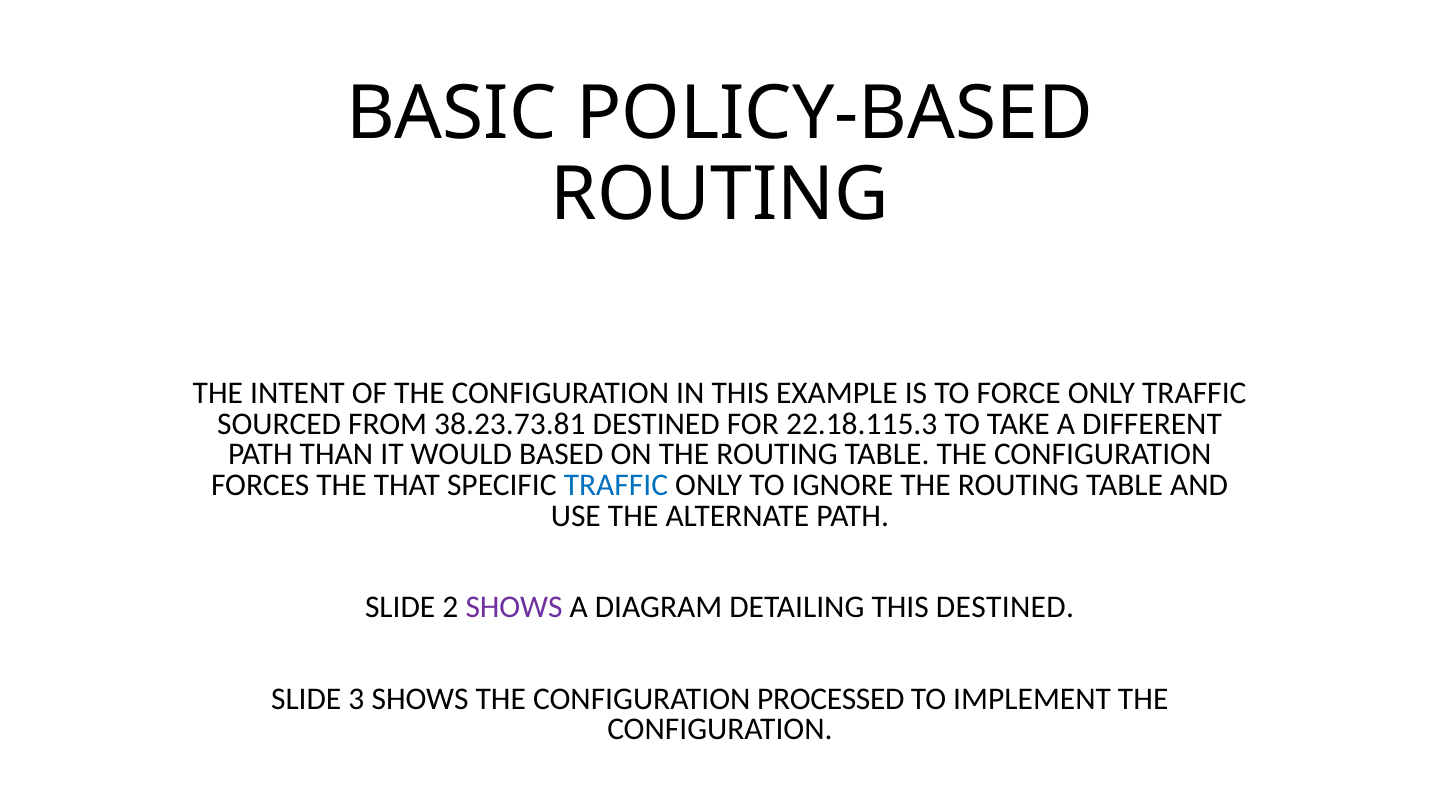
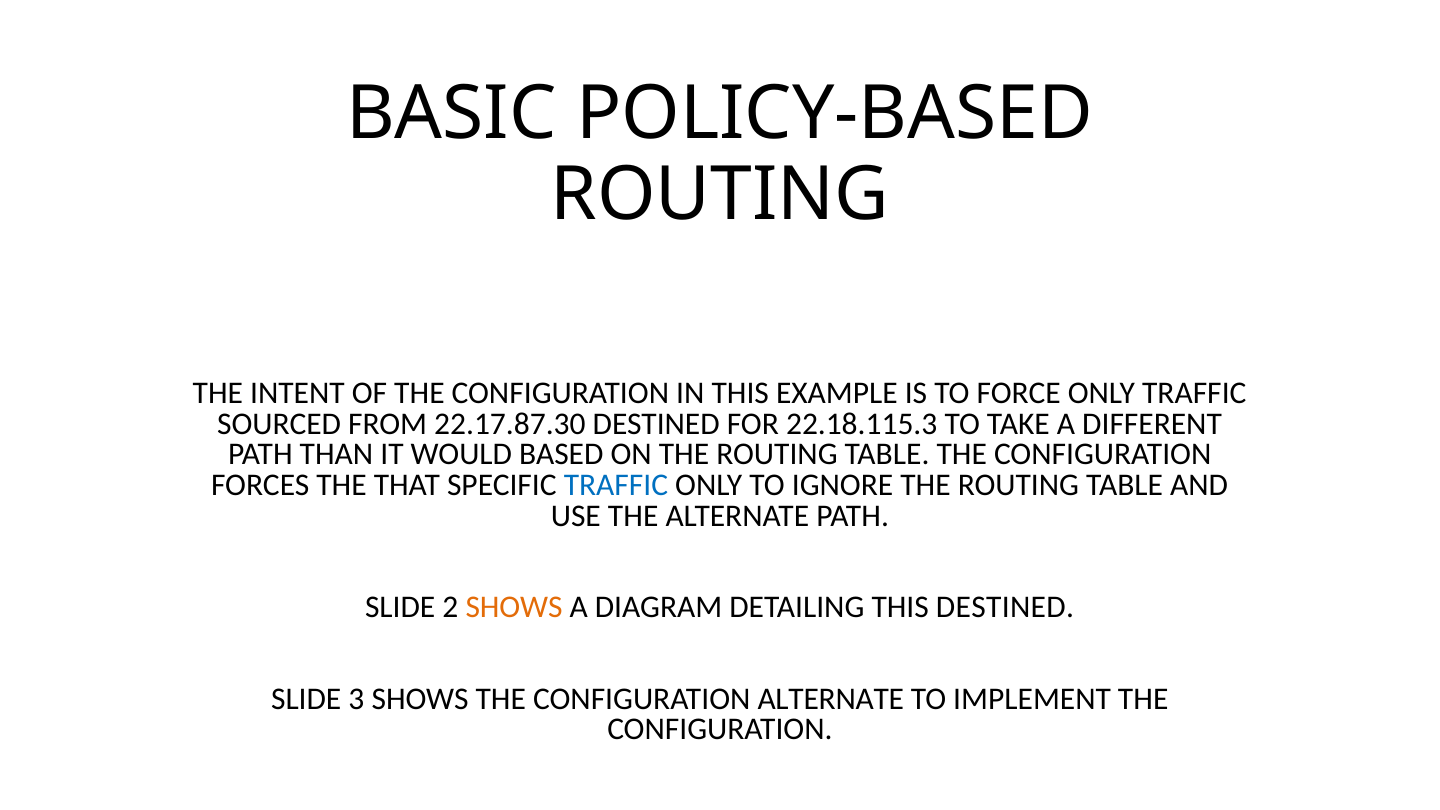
38.23.73.81: 38.23.73.81 -> 22.17.87.30 (510, 424)
SHOWS colour: purple -> orange (514, 607)
CONFIGURATION PROCESSED: PROCESSED -> ALTERNATE (831, 699)
